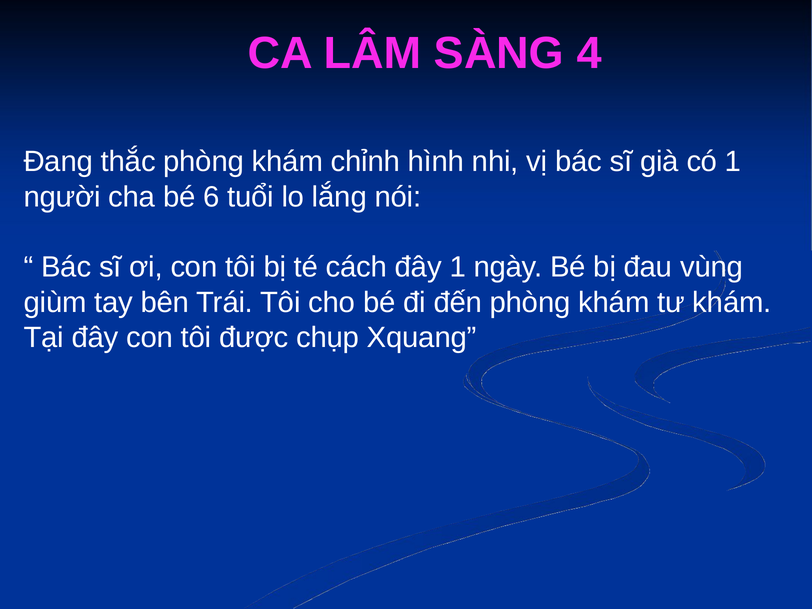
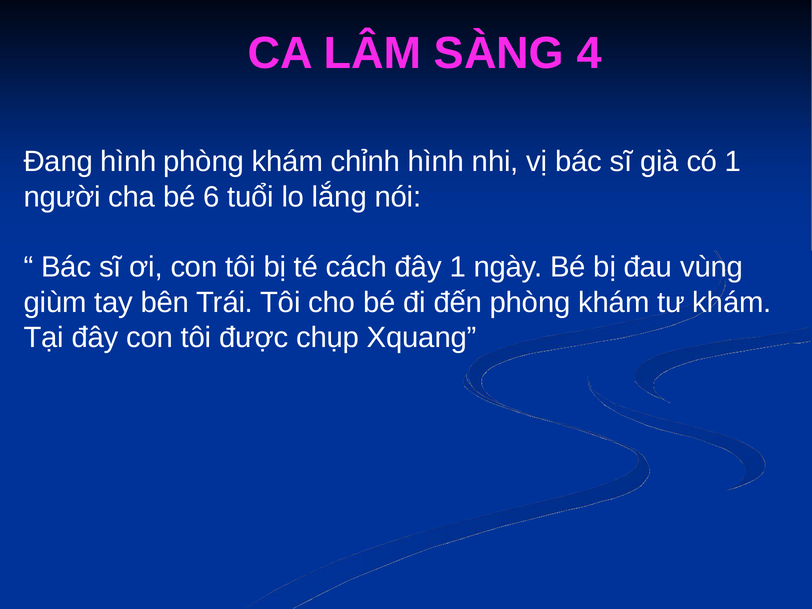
Đang thắc: thắc -> hình (128, 162)
